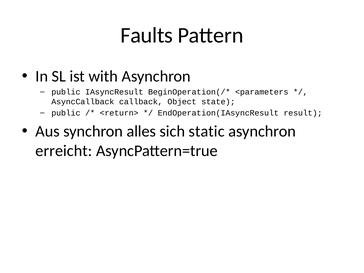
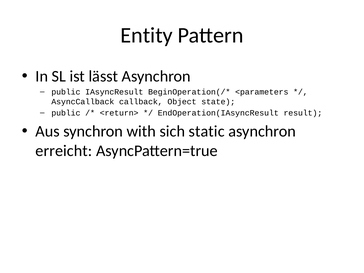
Faults: Faults -> Entity (147, 35)
with: with -> lässt (103, 76)
alles: alles -> with (141, 131)
